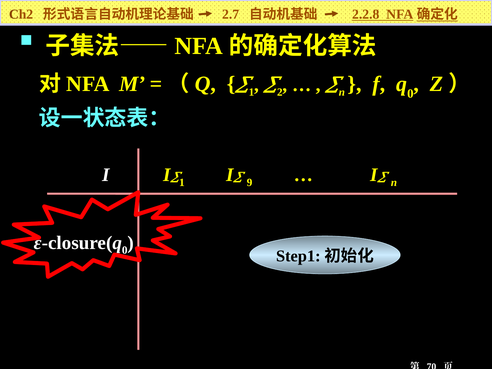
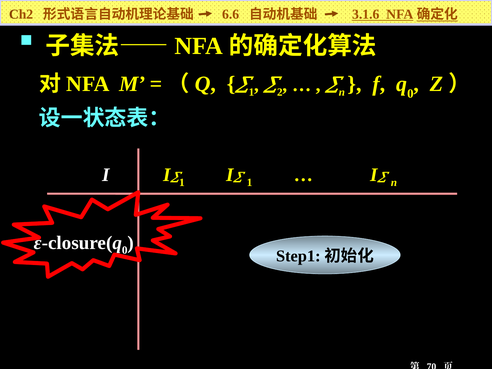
2.7: 2.7 -> 6.6 (231, 14)
2.2.8: 2.2.8 -> 3.1.6 (366, 14)
9: 9 -> 1 (250, 182)
